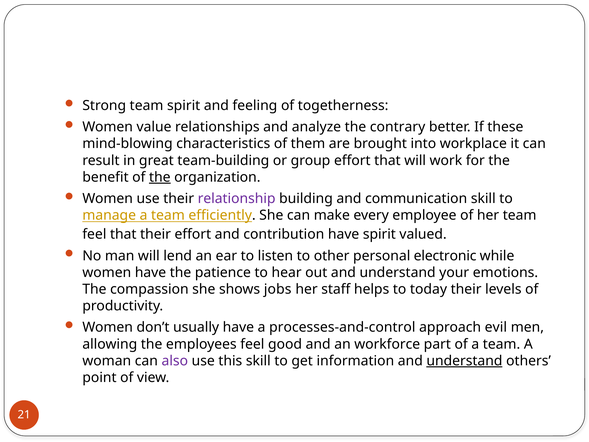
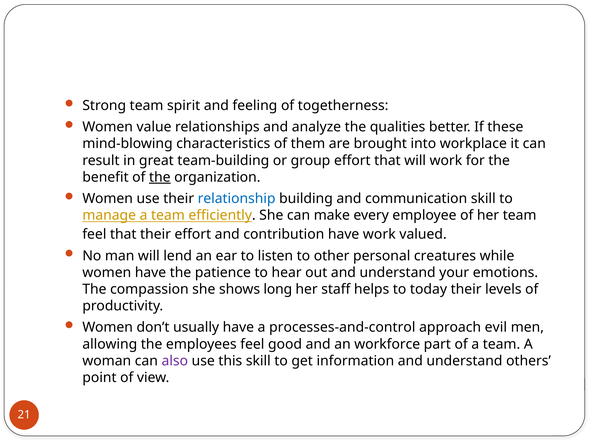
contrary: contrary -> qualities (398, 127)
relationship colour: purple -> blue (237, 198)
have spirit: spirit -> work (379, 234)
electronic: electronic -> creatures (445, 256)
jobs: jobs -> long (278, 289)
understand underline: present -> none (464, 361)
